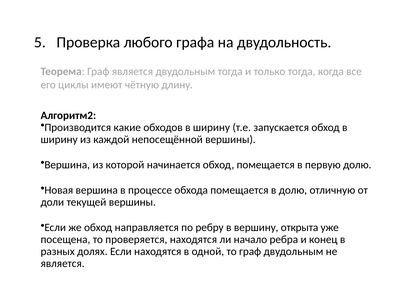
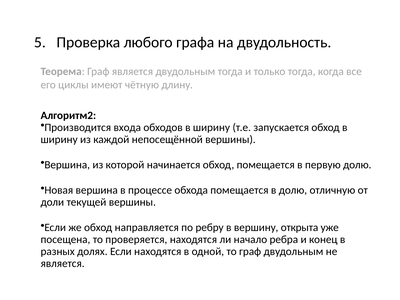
какие: какие -> входа (127, 127)
